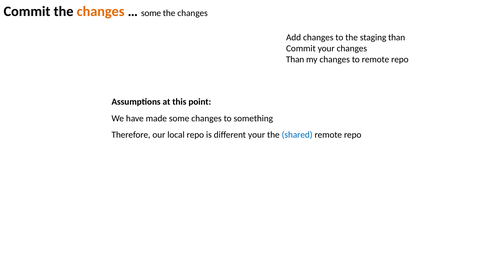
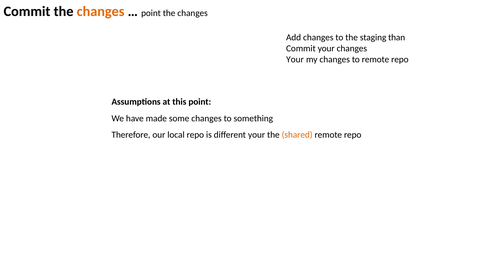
some: some -> point (151, 13)
Than: Than -> Your (295, 59)
shared colour: blue -> orange (297, 135)
